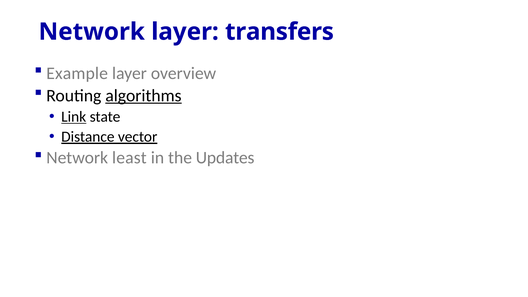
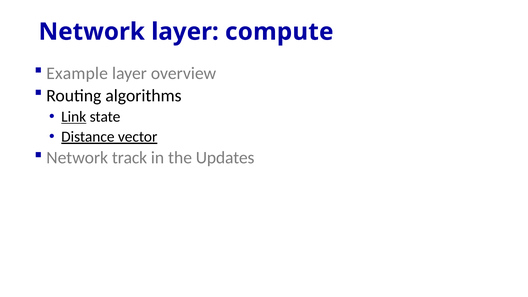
transfers: transfers -> compute (279, 32)
algorithms underline: present -> none (143, 96)
least: least -> track (130, 158)
